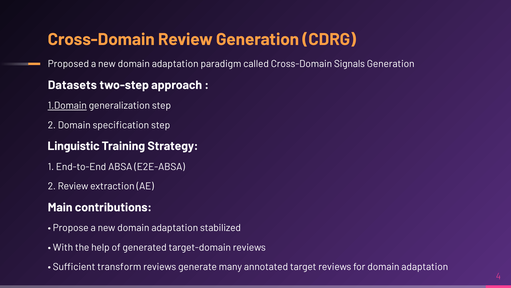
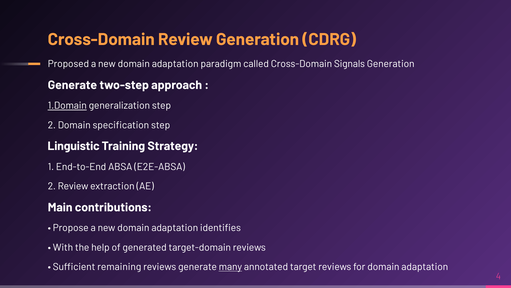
Datasets: Datasets -> Generate (72, 85)
stabilized: stabilized -> identifies (220, 228)
transform: transform -> remaining (119, 266)
many underline: none -> present (230, 266)
